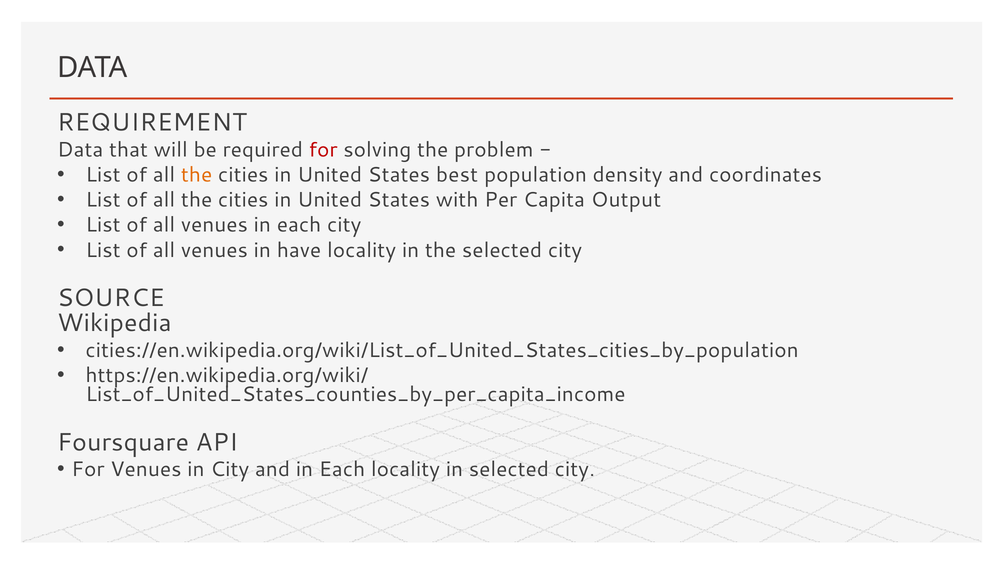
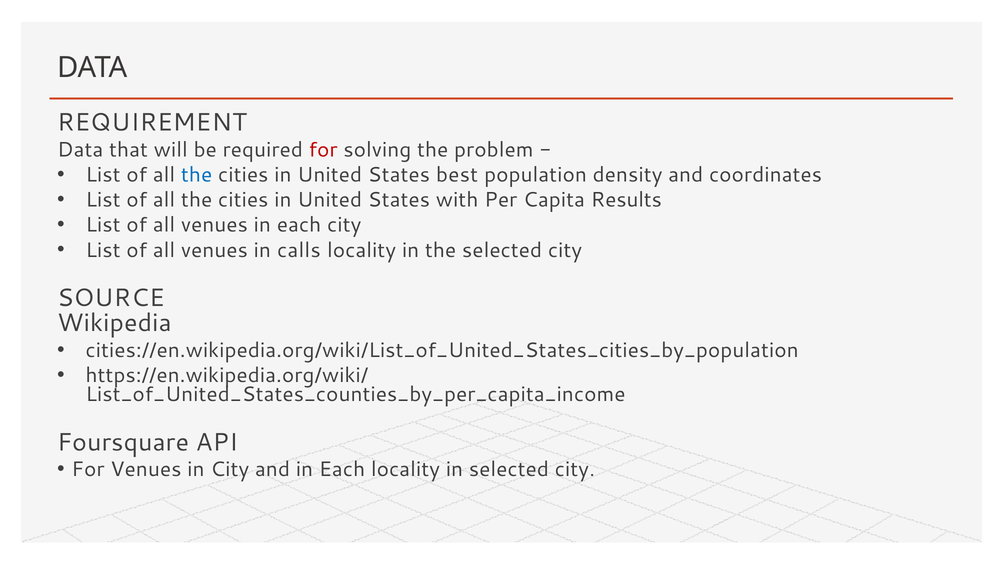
the colour: orange -> blue (197, 175)
Output: Output -> Results (626, 200)
have: have -> calls (299, 250)
